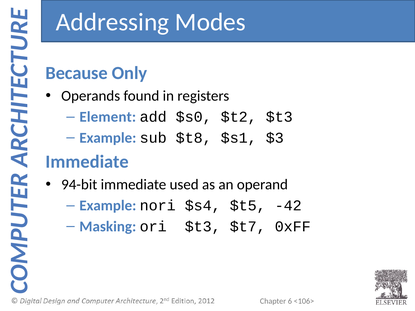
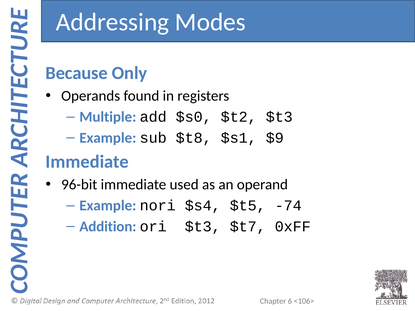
Element: Element -> Multiple (108, 117)
$3: $3 -> $9 (275, 138)
94-bit: 94-bit -> 96-bit (79, 185)
-42: -42 -> -74 (288, 206)
Masking: Masking -> Addition (108, 227)
